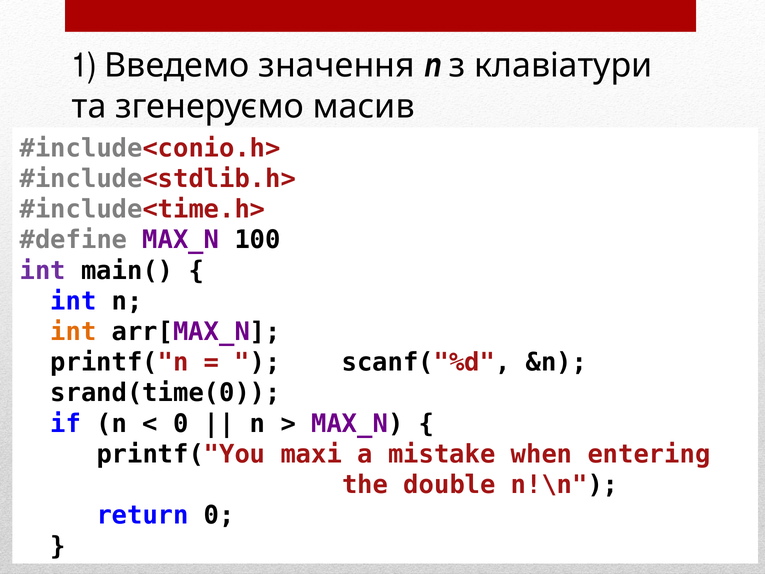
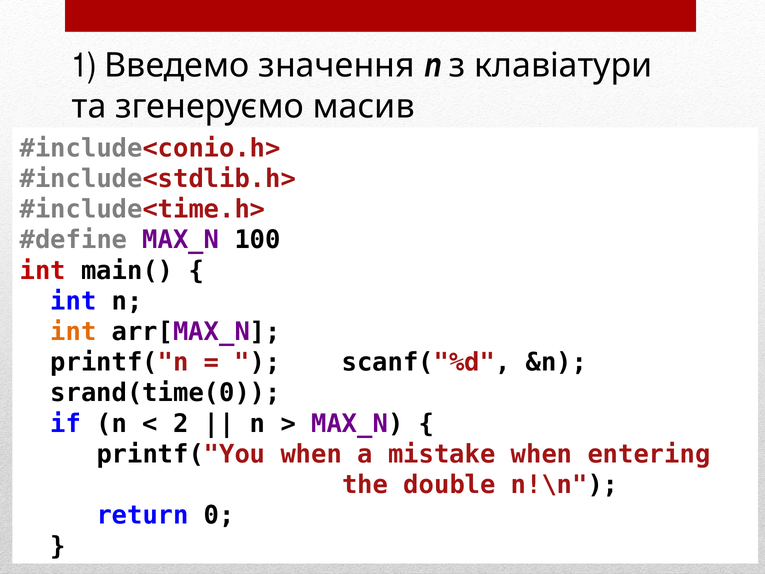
int colour: purple -> red (43, 271)
0: 0 -> 2 (181, 424)
printf("You maxi: maxi -> when (311, 454)
